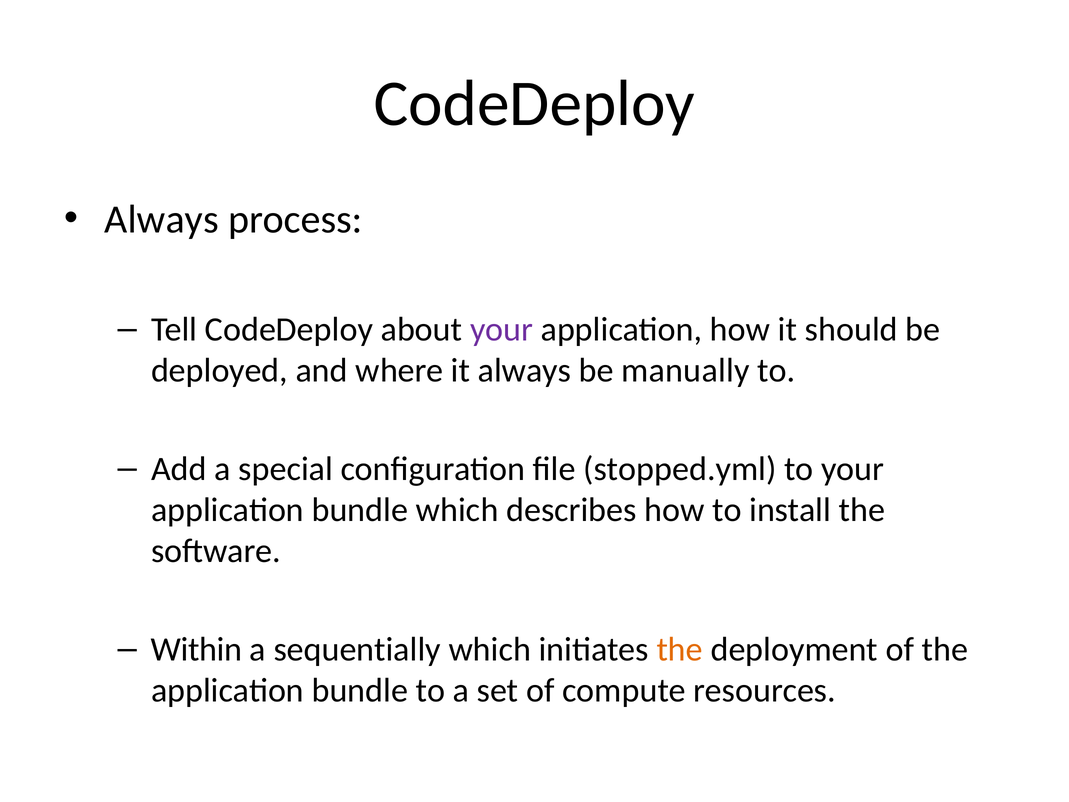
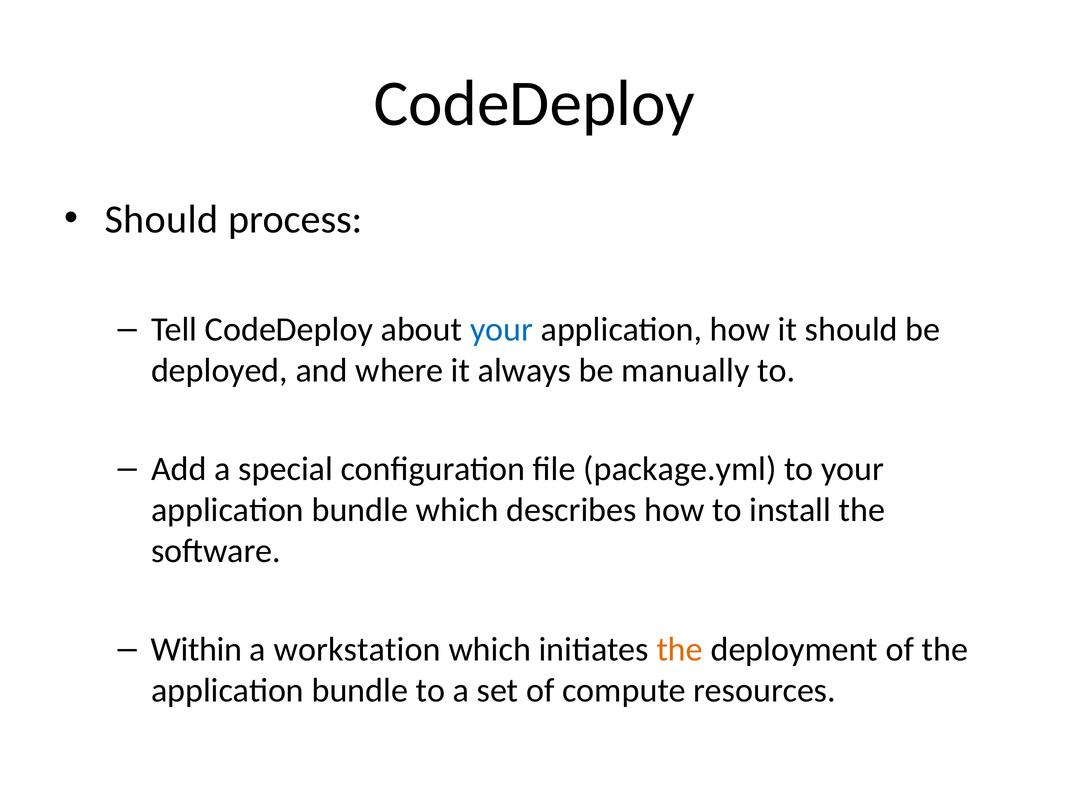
Always: Always -> Should (161, 219)
your colour: purple -> blue (502, 329)
stopped.yml: stopped.yml -> package.yml (680, 469)
sequentially: sequentially -> workstation (357, 649)
